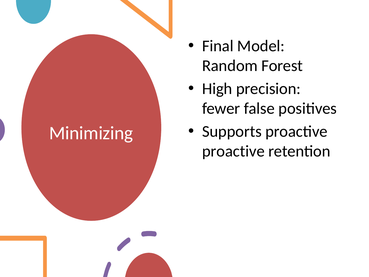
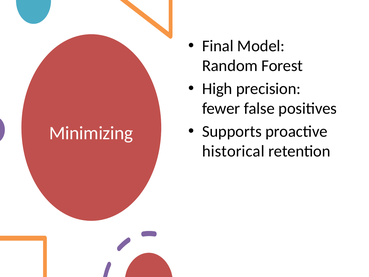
proactive: proactive -> historical (233, 151)
